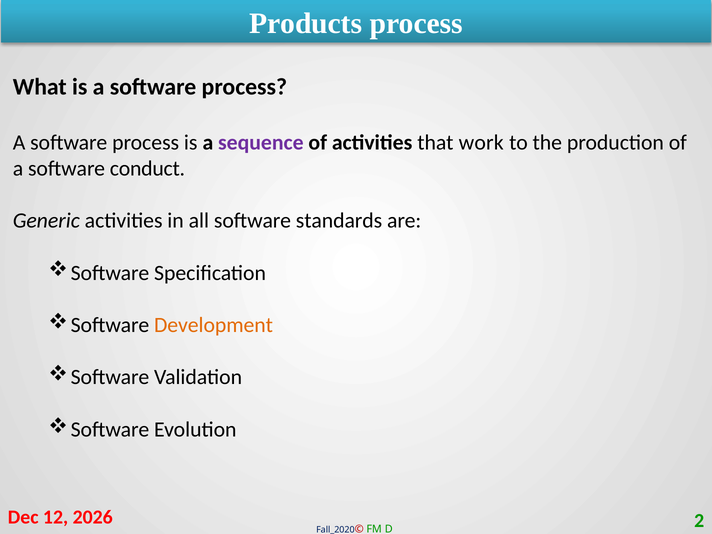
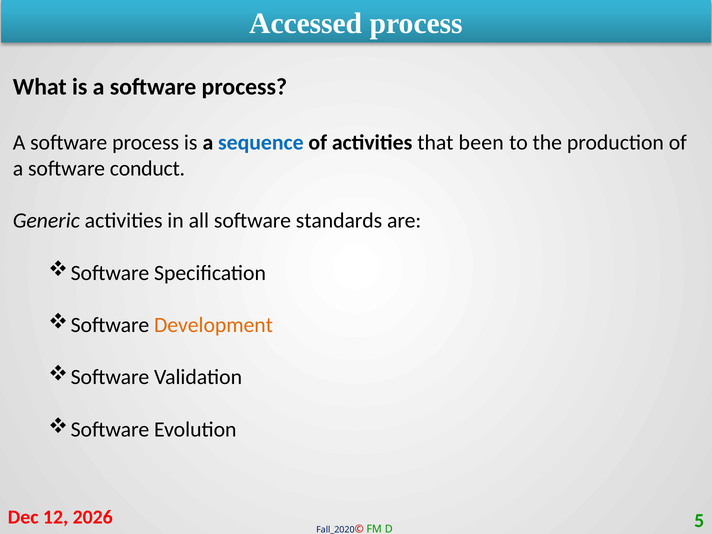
Products: Products -> Accessed (306, 23)
sequence colour: purple -> blue (261, 142)
work: work -> been (481, 142)
2: 2 -> 5 (699, 521)
